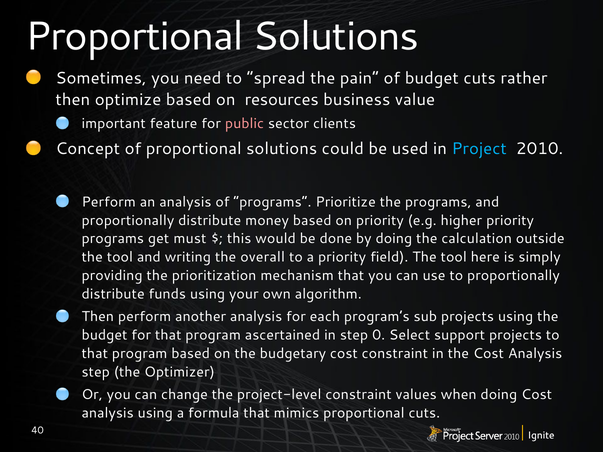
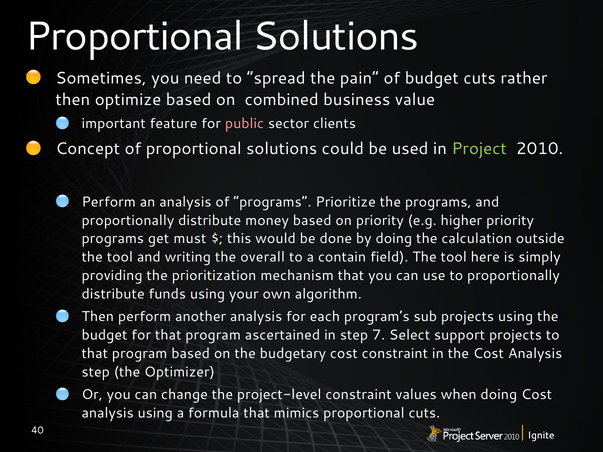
resources: resources -> combined (282, 100)
Project colour: light blue -> light green (479, 149)
a priority: priority -> contain (342, 257)
0: 0 -> 7 (379, 335)
